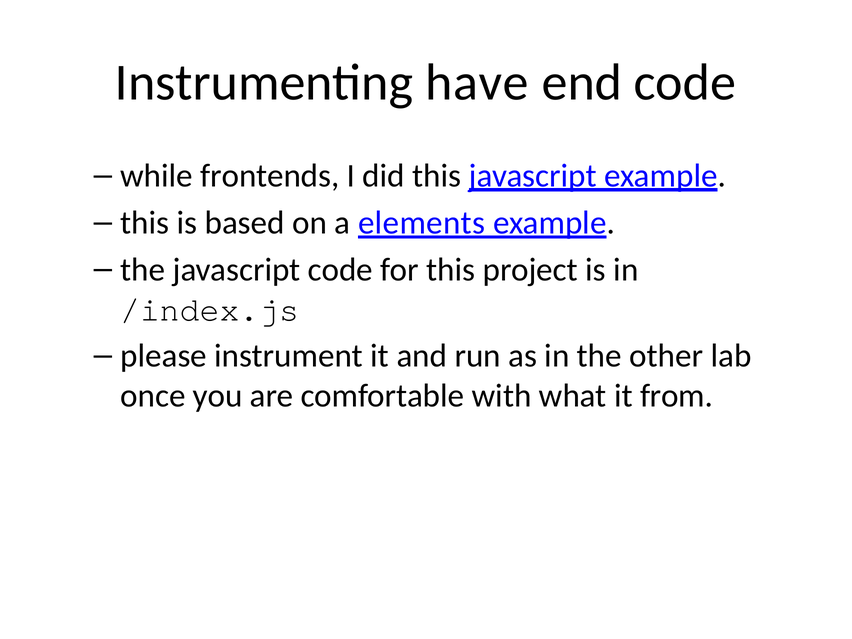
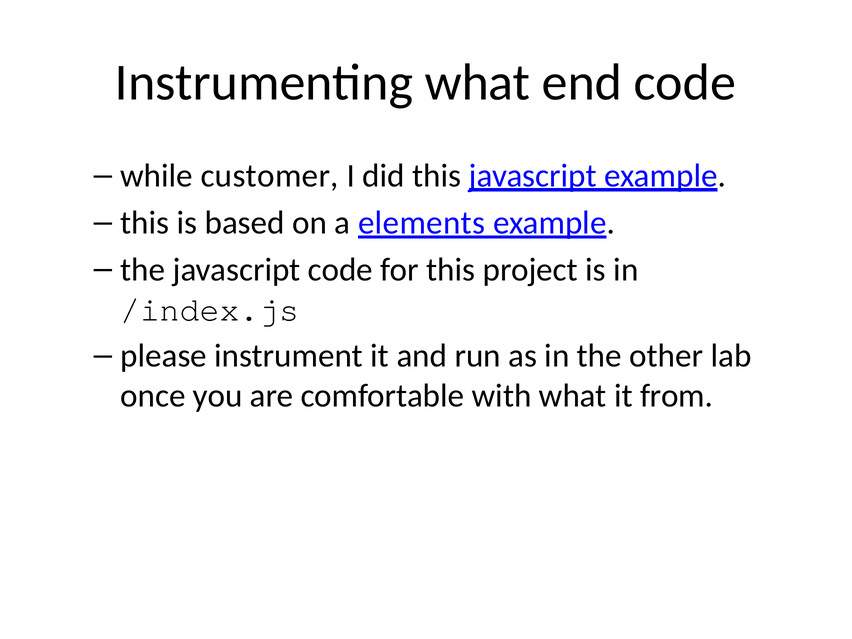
Instrumenting have: have -> what (478, 82)
frontends: frontends -> customer (270, 176)
